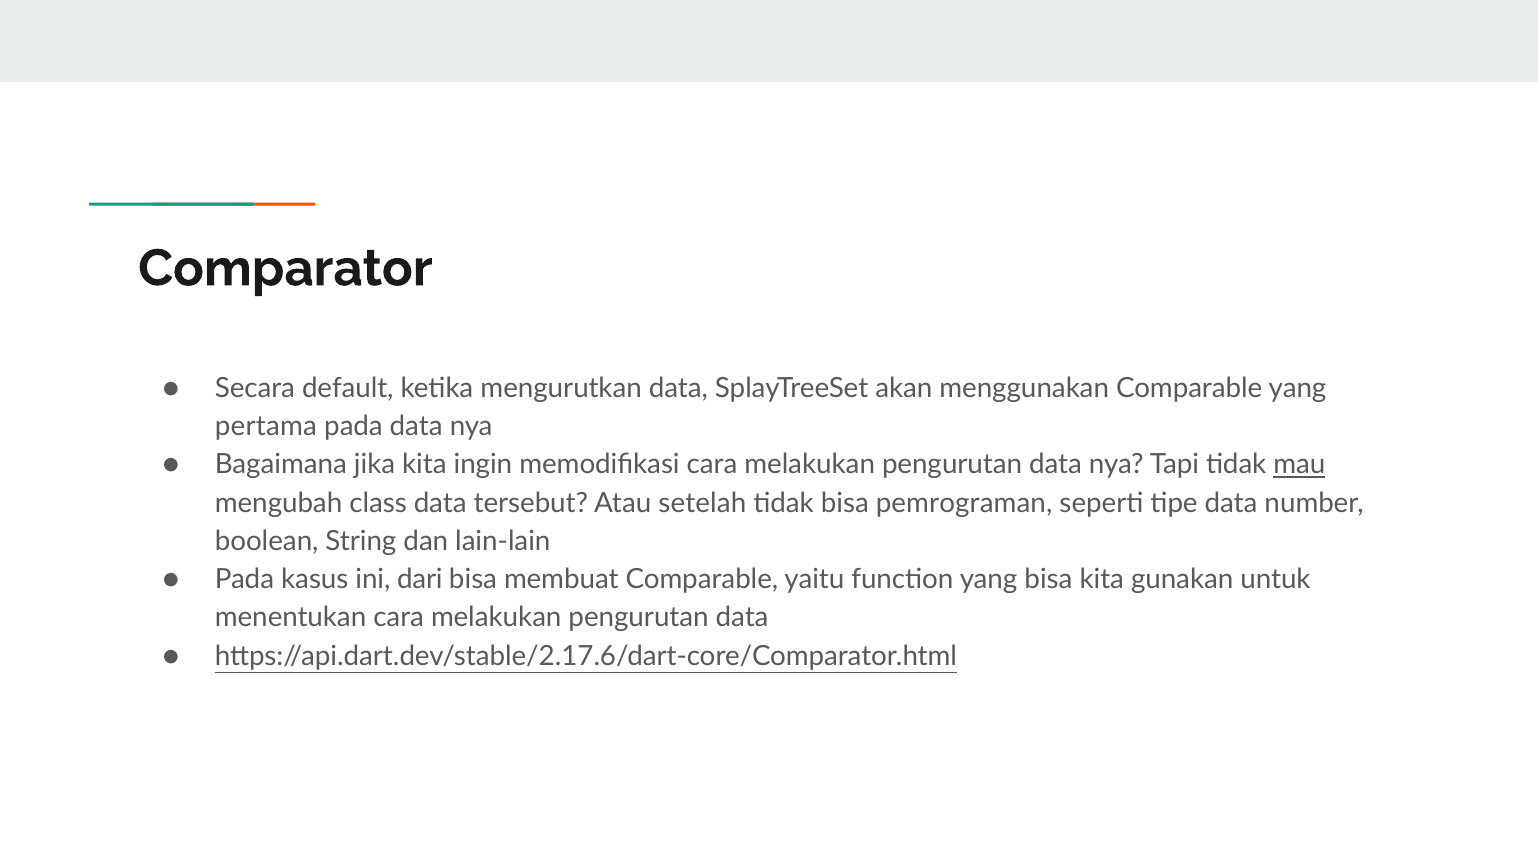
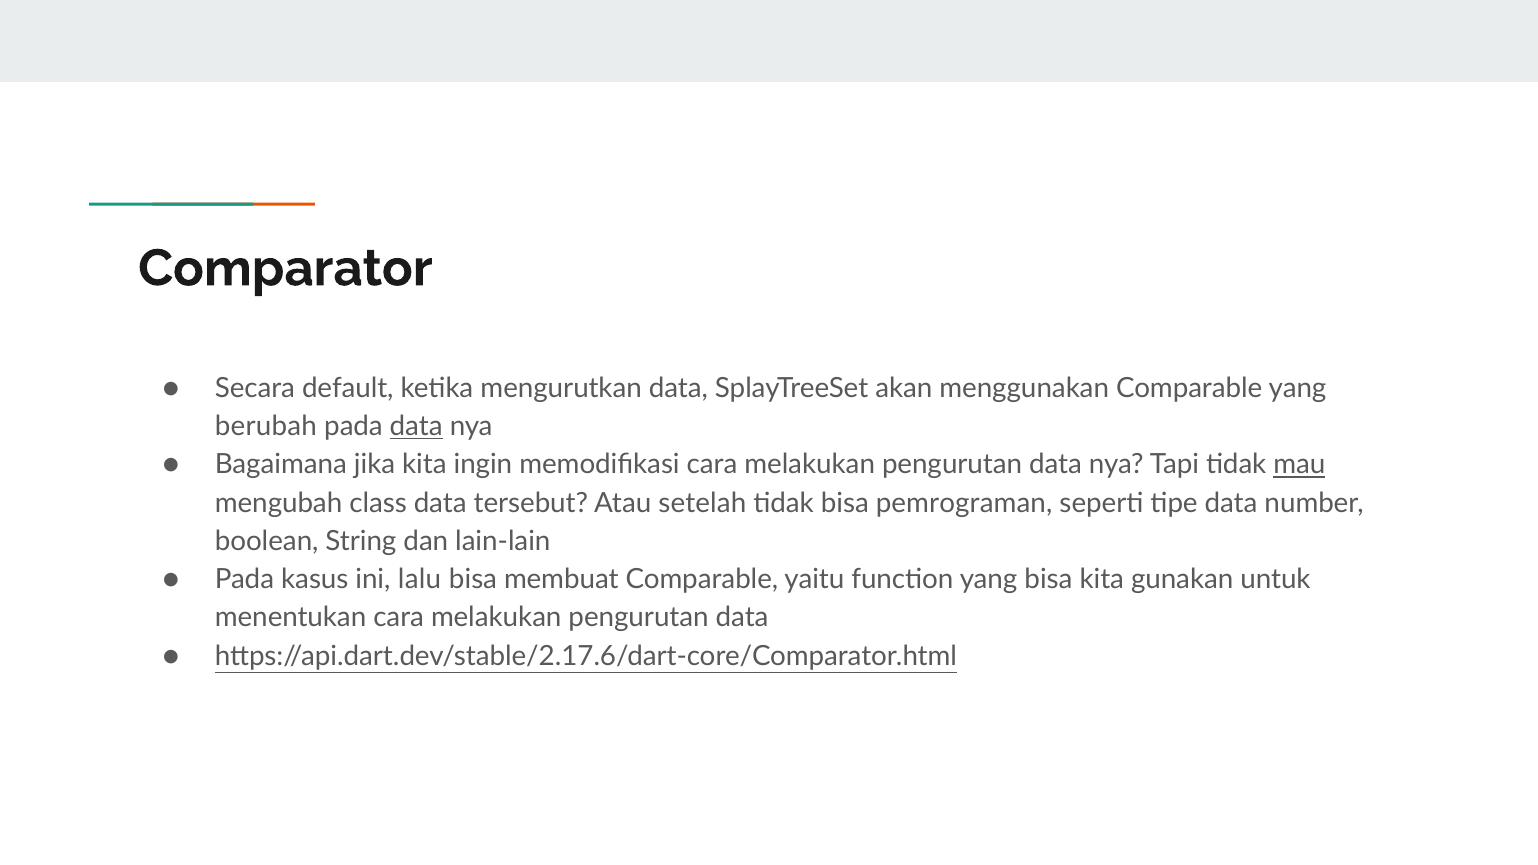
pertama: pertama -> berubah (266, 427)
data underline: none -> present (416, 427)
dari: dari -> lalu (420, 580)
